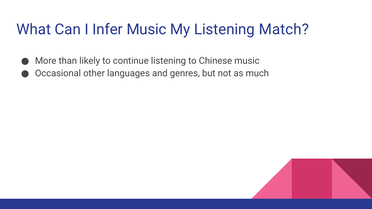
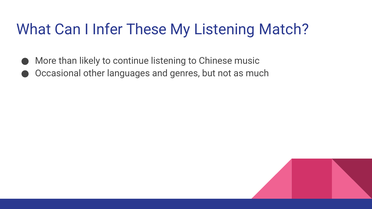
Infer Music: Music -> These (147, 29)
